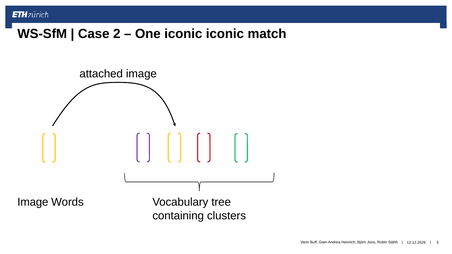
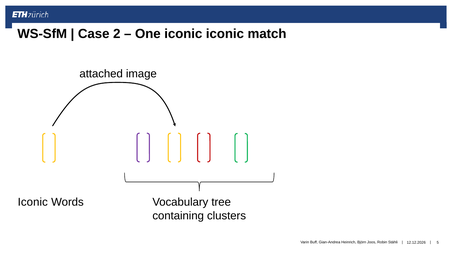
Image: Image -> Iconic (33, 203)
